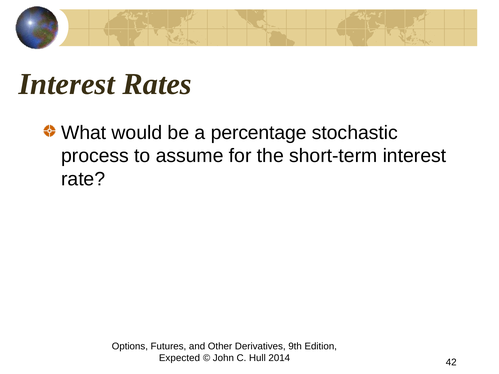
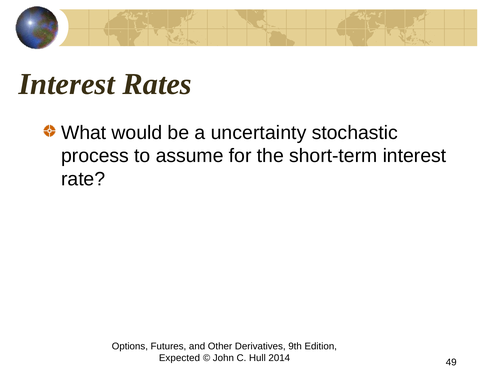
percentage: percentage -> uncertainty (259, 133)
42: 42 -> 49 (451, 362)
